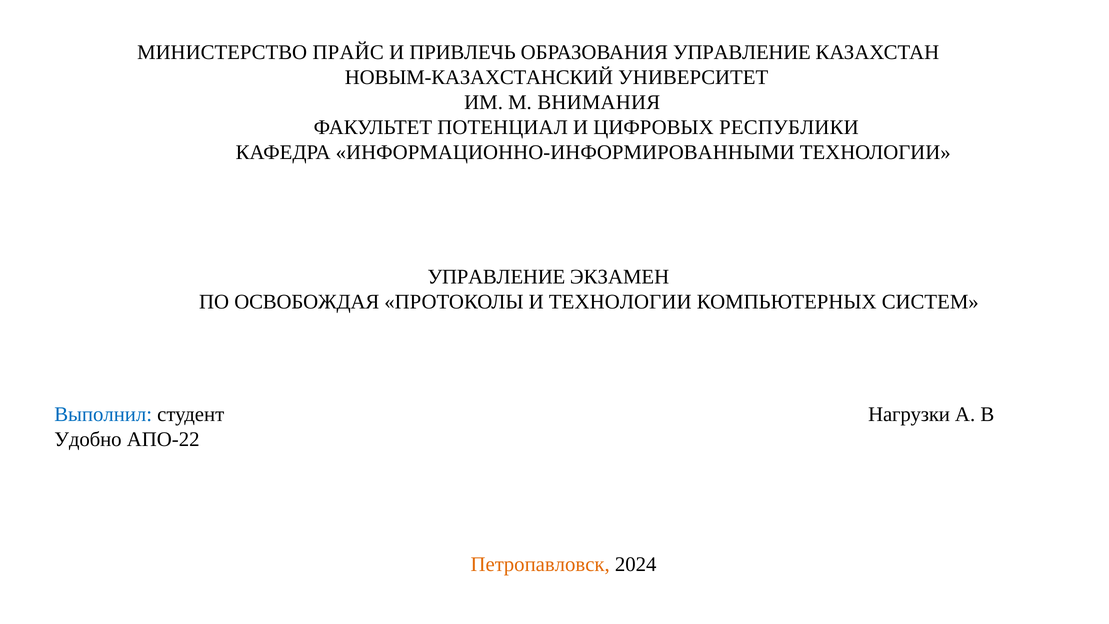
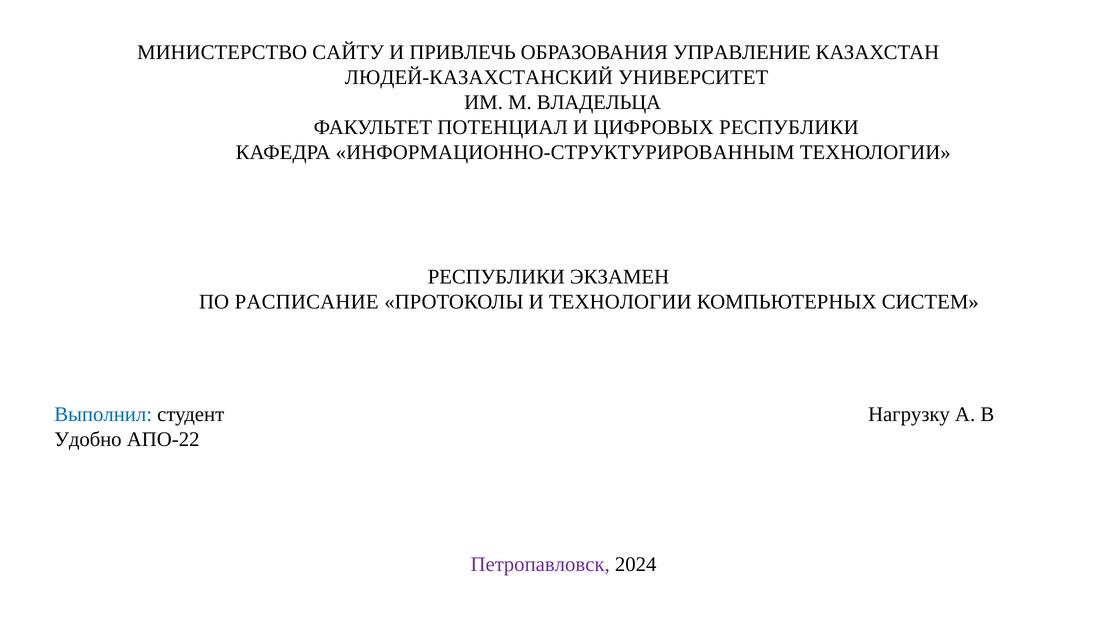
ПРАЙС: ПРАЙС -> САЙТУ (348, 52)
НОВЫМ-КАЗАХСТАНСКИЙ: НОВЫМ-КАЗАХСТАНСКИЙ -> ЛЮДЕЙ-КАЗАХСТАНСКИЙ (479, 77)
ВНИМАНИЯ: ВНИМАНИЯ -> ВЛАДЕЛЬЦА (599, 102)
ИНФОРМАЦИОННО-ИНФОРМИРОВАННЫМИ: ИНФОРМАЦИОННО-ИНФОРМИРОВАННЫМИ -> ИНФОРМАЦИОННО-СТРУКТУРИРОВАННЫМ (565, 152)
УПРАВЛЕНИЕ: УПРАВЛЕНИЕ -> РЕСПУБЛИКИ (496, 277)
ОСВОБОЖДАЯ: ОСВОБОЖДАЯ -> РАСПИСАНИЕ (307, 302)
Нагрузки: Нагрузки -> Нагрузку (909, 414)
Петропавловск colour: orange -> purple (540, 564)
